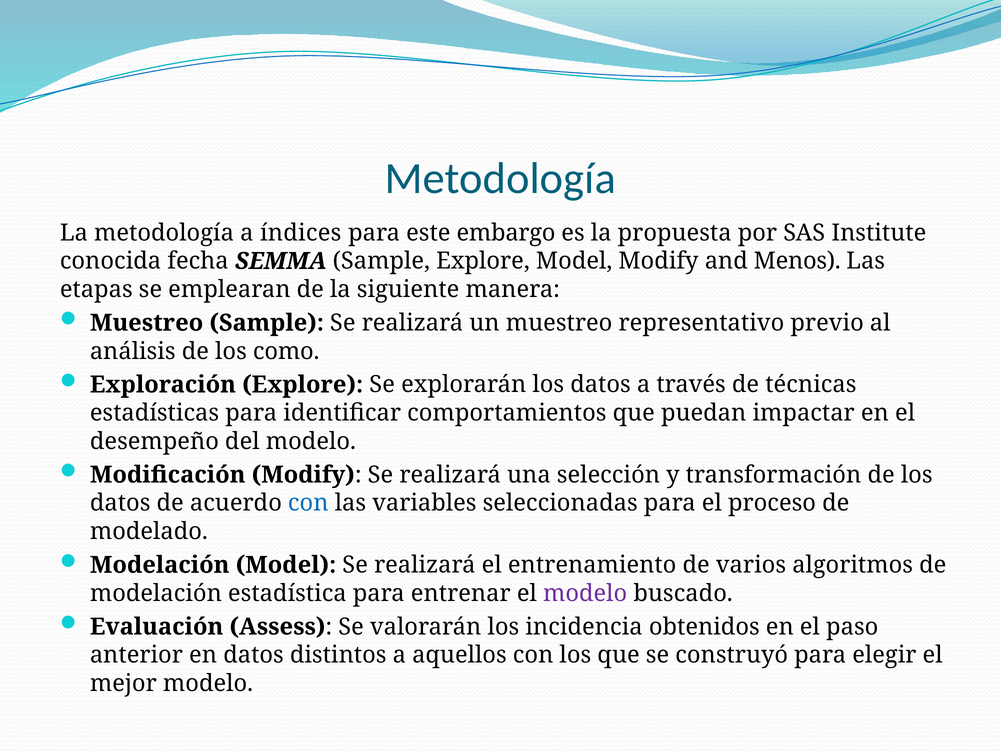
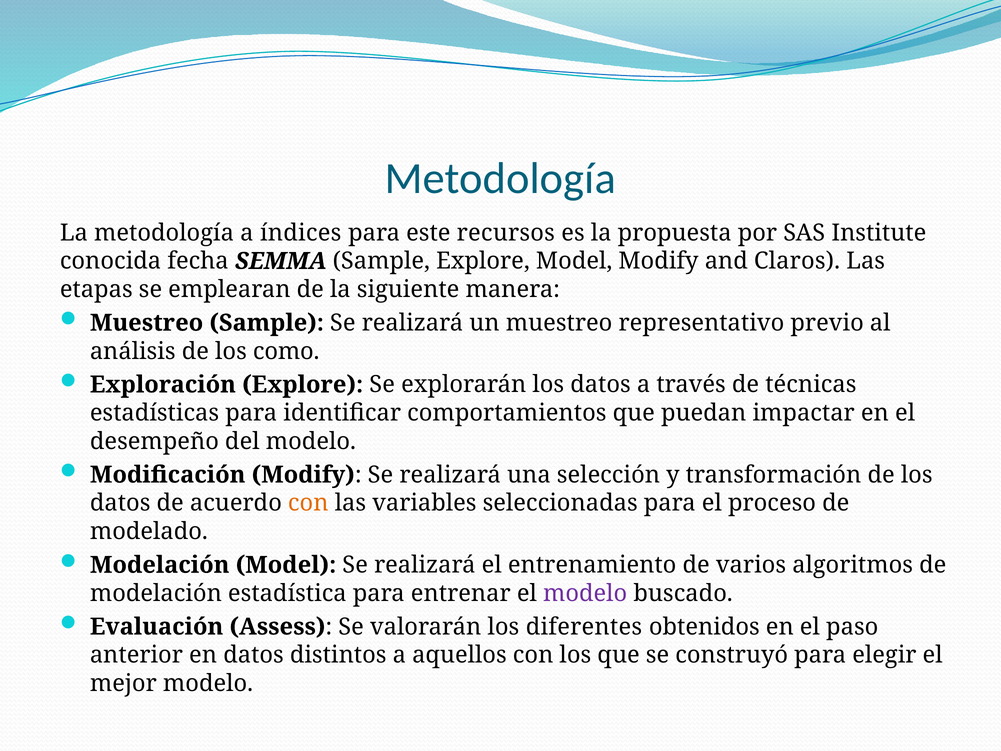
embargo: embargo -> recursos (506, 233)
Menos: Menos -> Claros (797, 261)
con colour: blue -> orange (308, 503)
incidencia: incidencia -> diferentes (584, 627)
